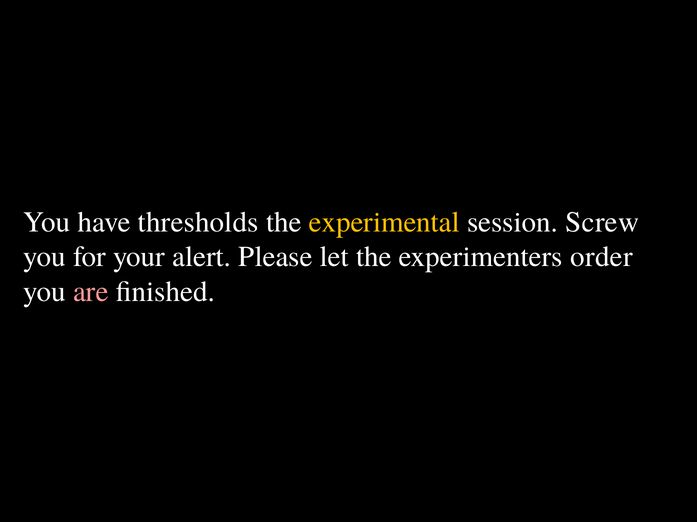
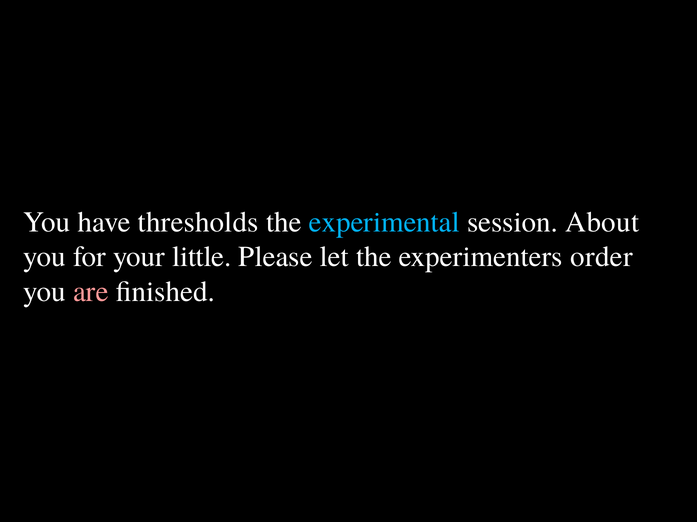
experimental colour: yellow -> light blue (384, 222)
Screw: Screw -> About (602, 222)
alert: alert -> little (202, 257)
